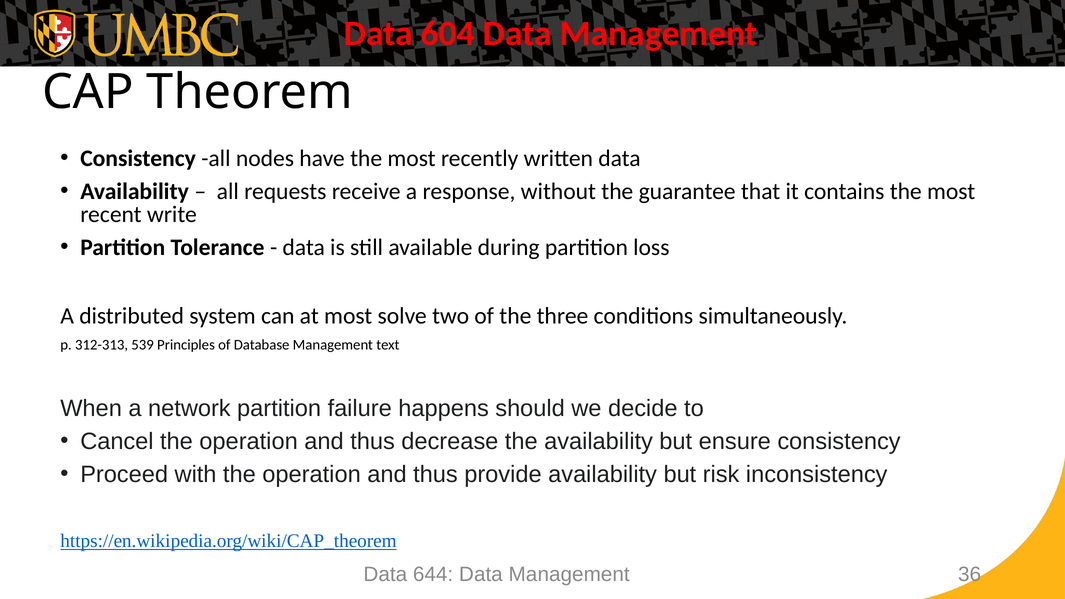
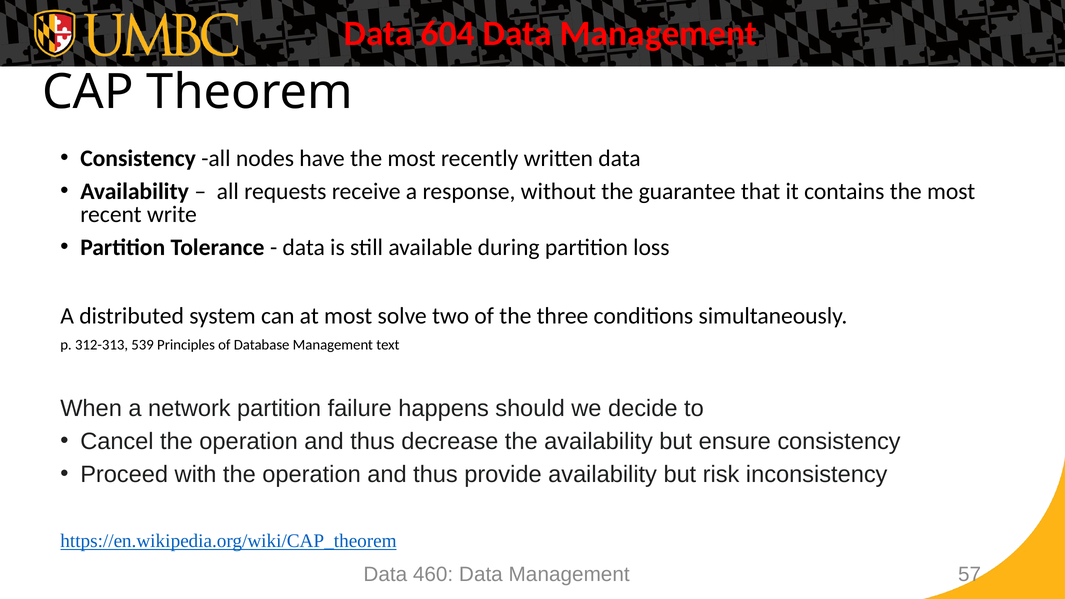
644: 644 -> 460 (433, 574)
36: 36 -> 57 (970, 574)
